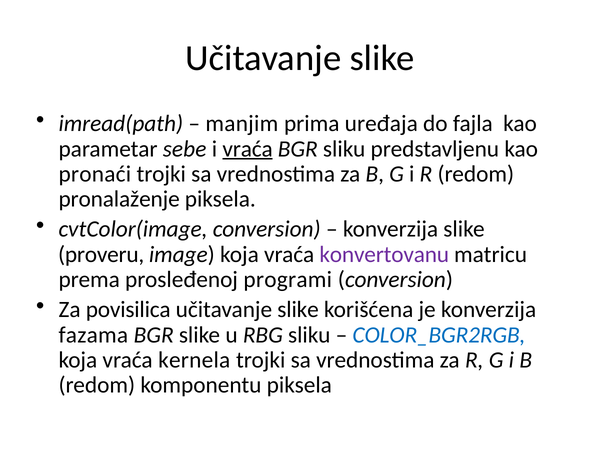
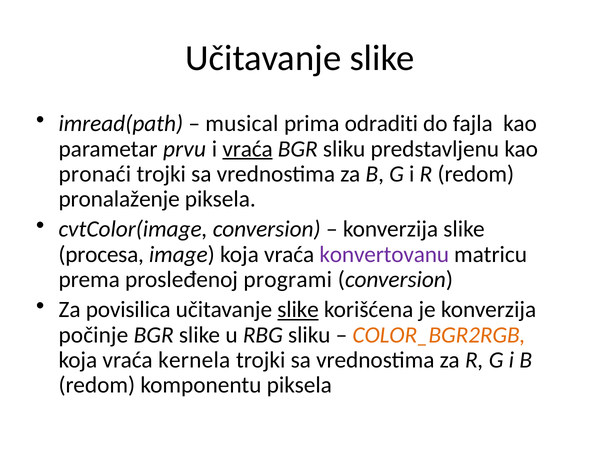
manjim: manjim -> musical (242, 124)
uređaja: uređaja -> odraditi (381, 124)
sebe: sebe -> prvu (185, 149)
proveru: proveru -> procesa (101, 254)
slike underline: none -> present (298, 310)
fazama: fazama -> počinje (93, 335)
COLOR_BGR2RGB colour: blue -> orange (439, 335)
